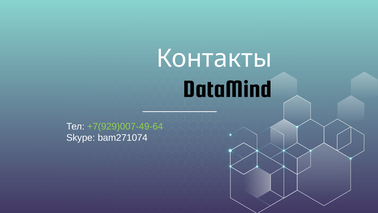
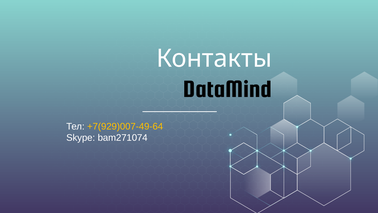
+7(929)007-49-64 colour: light green -> yellow (125, 126)
